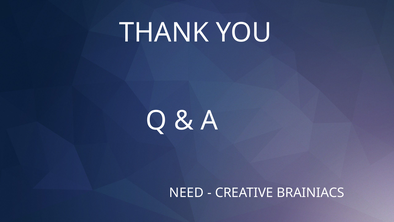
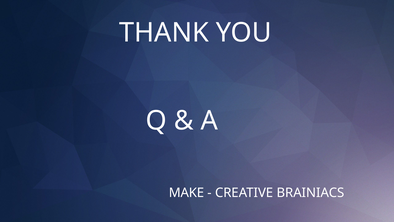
NEED: NEED -> MAKE (187, 192)
